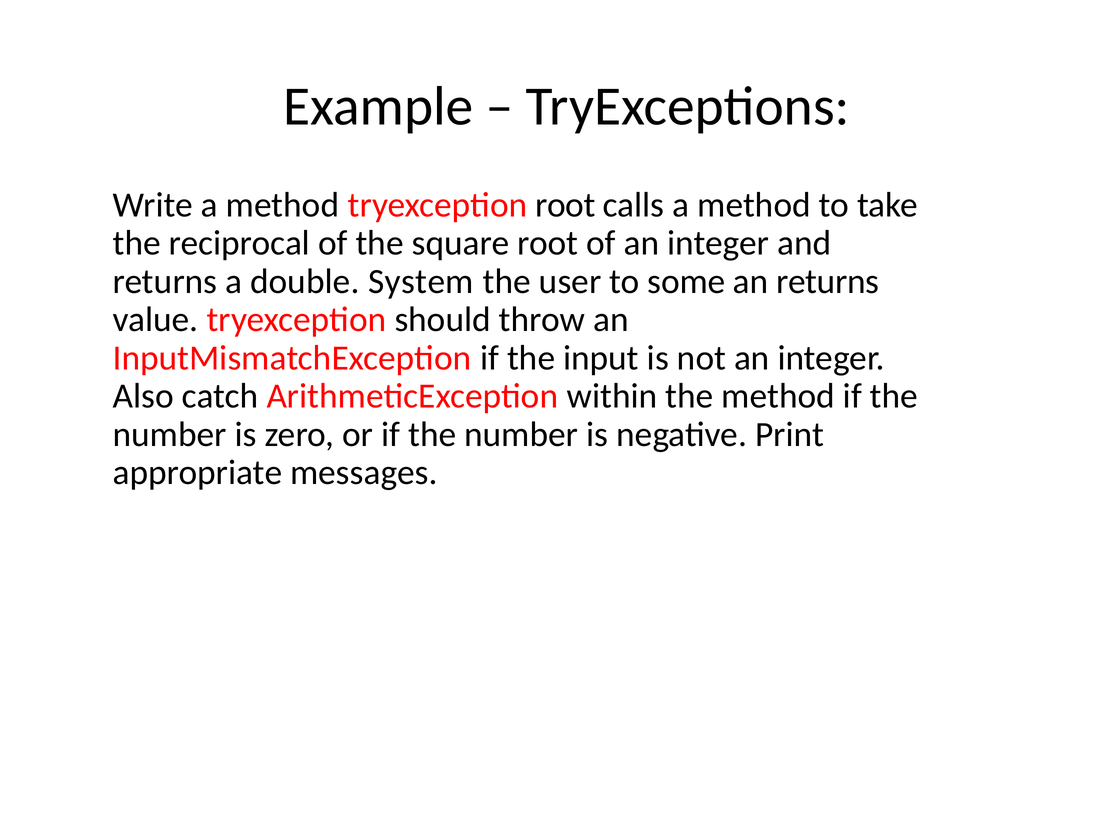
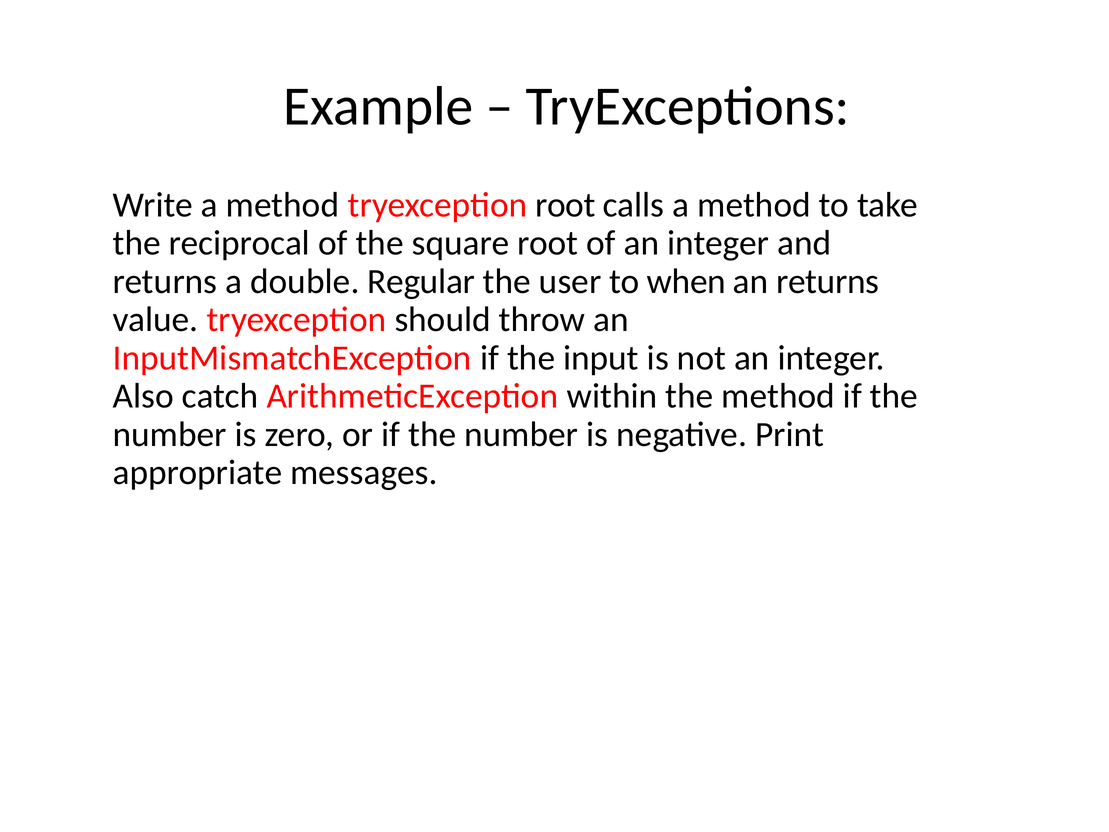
System: System -> Regular (421, 281)
some: some -> when (686, 281)
